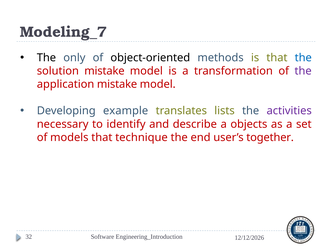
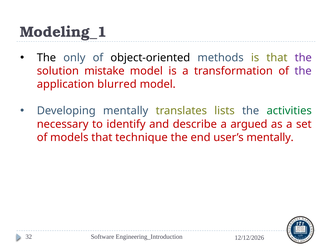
Modeling_7: Modeling_7 -> Modeling_1 (63, 32)
the colour: blue -> purple (303, 58)
application mistake: mistake -> blurred (117, 84)
Developing example: example -> mentally (126, 111)
activities colour: purple -> green (289, 111)
objects: objects -> argued (249, 124)
user’s together: together -> mentally (270, 137)
